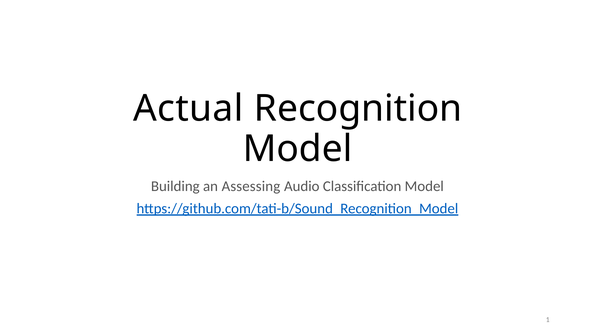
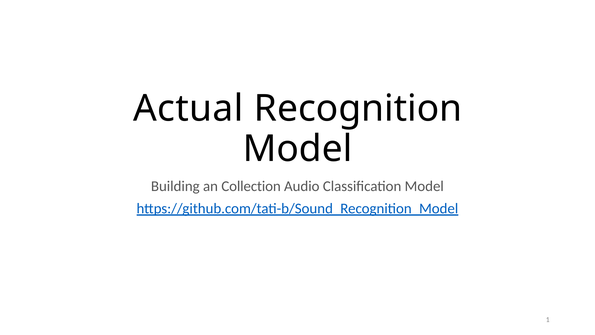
Assessing: Assessing -> Collection (251, 186)
